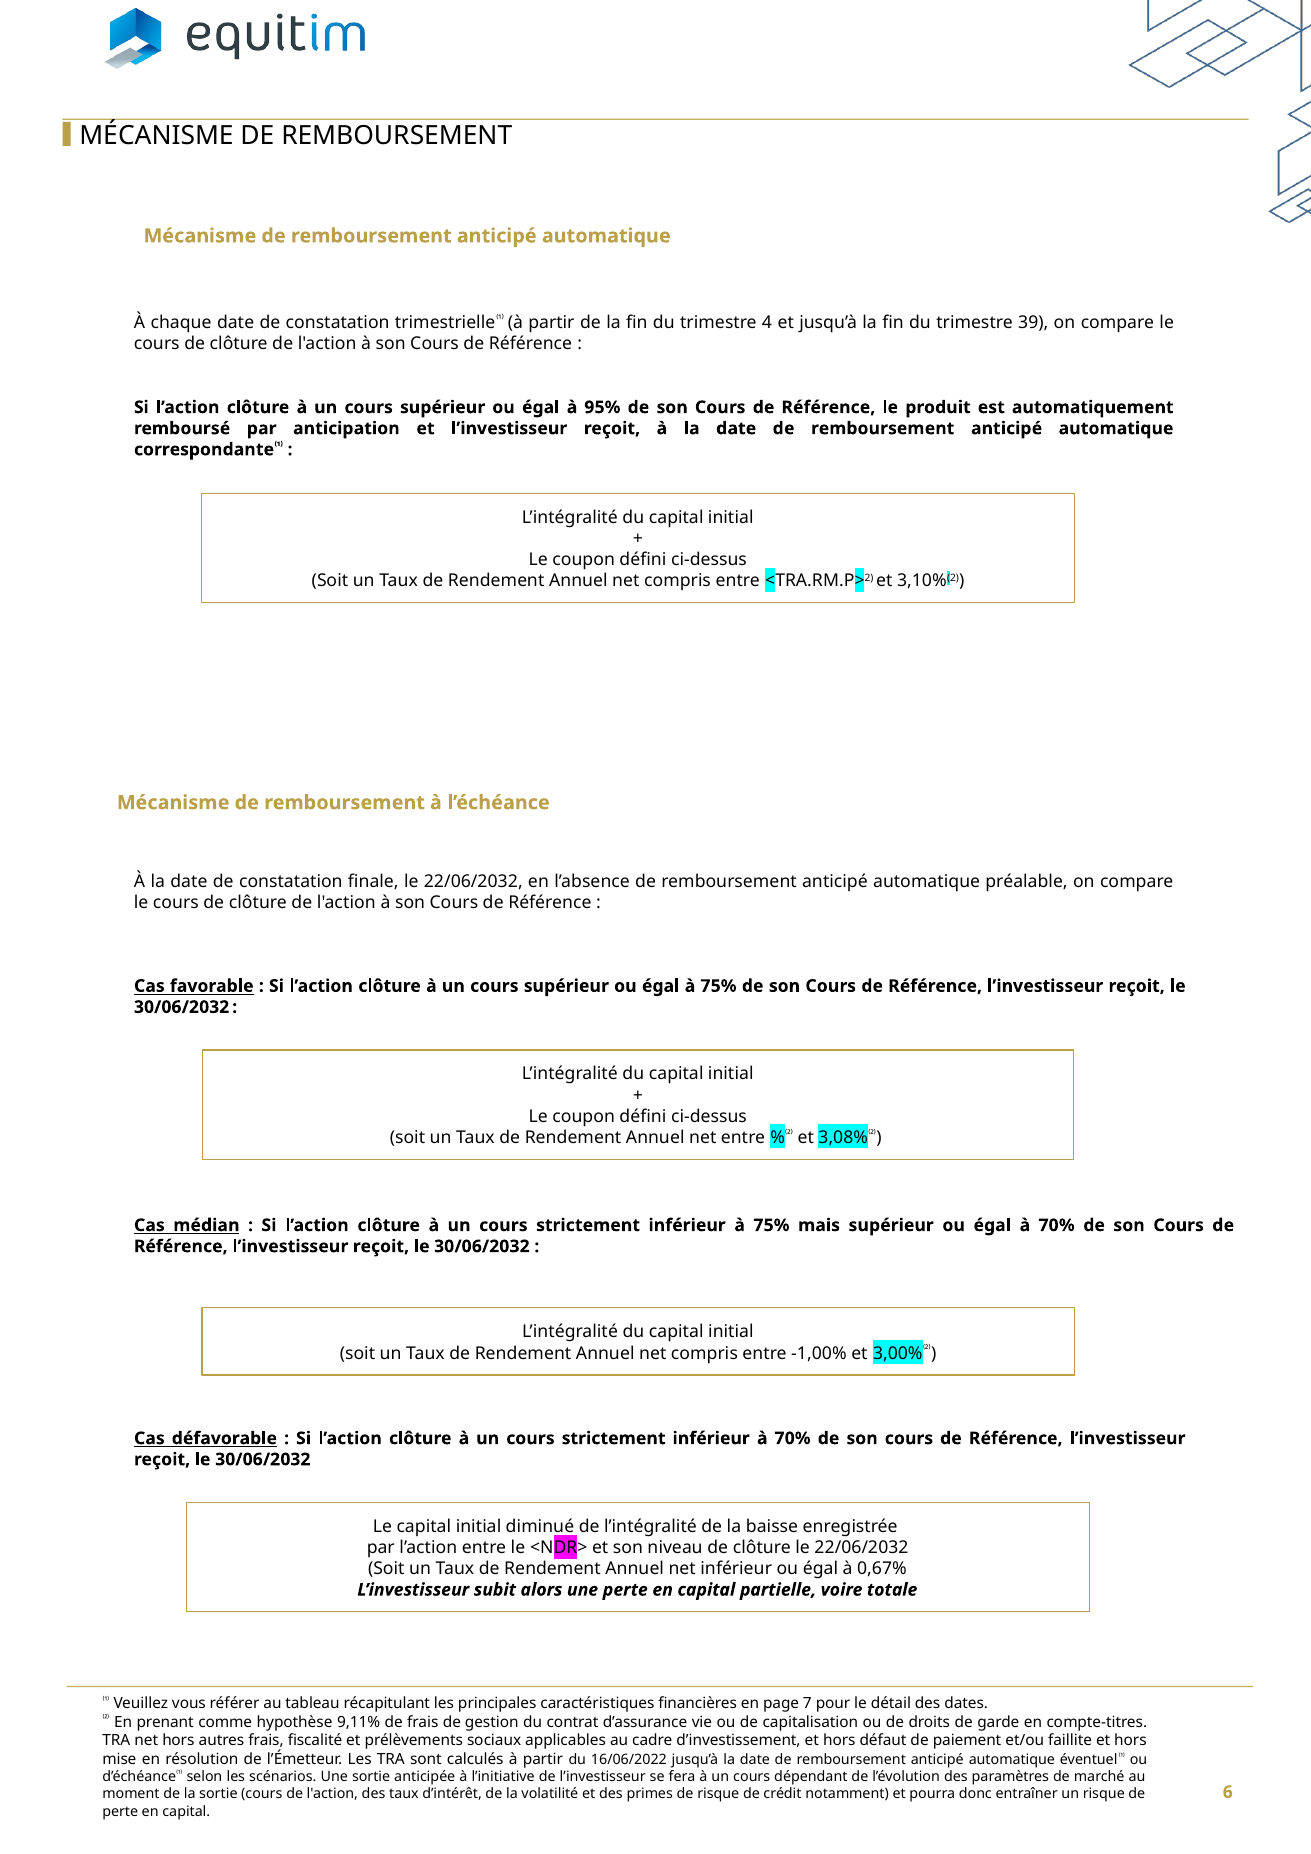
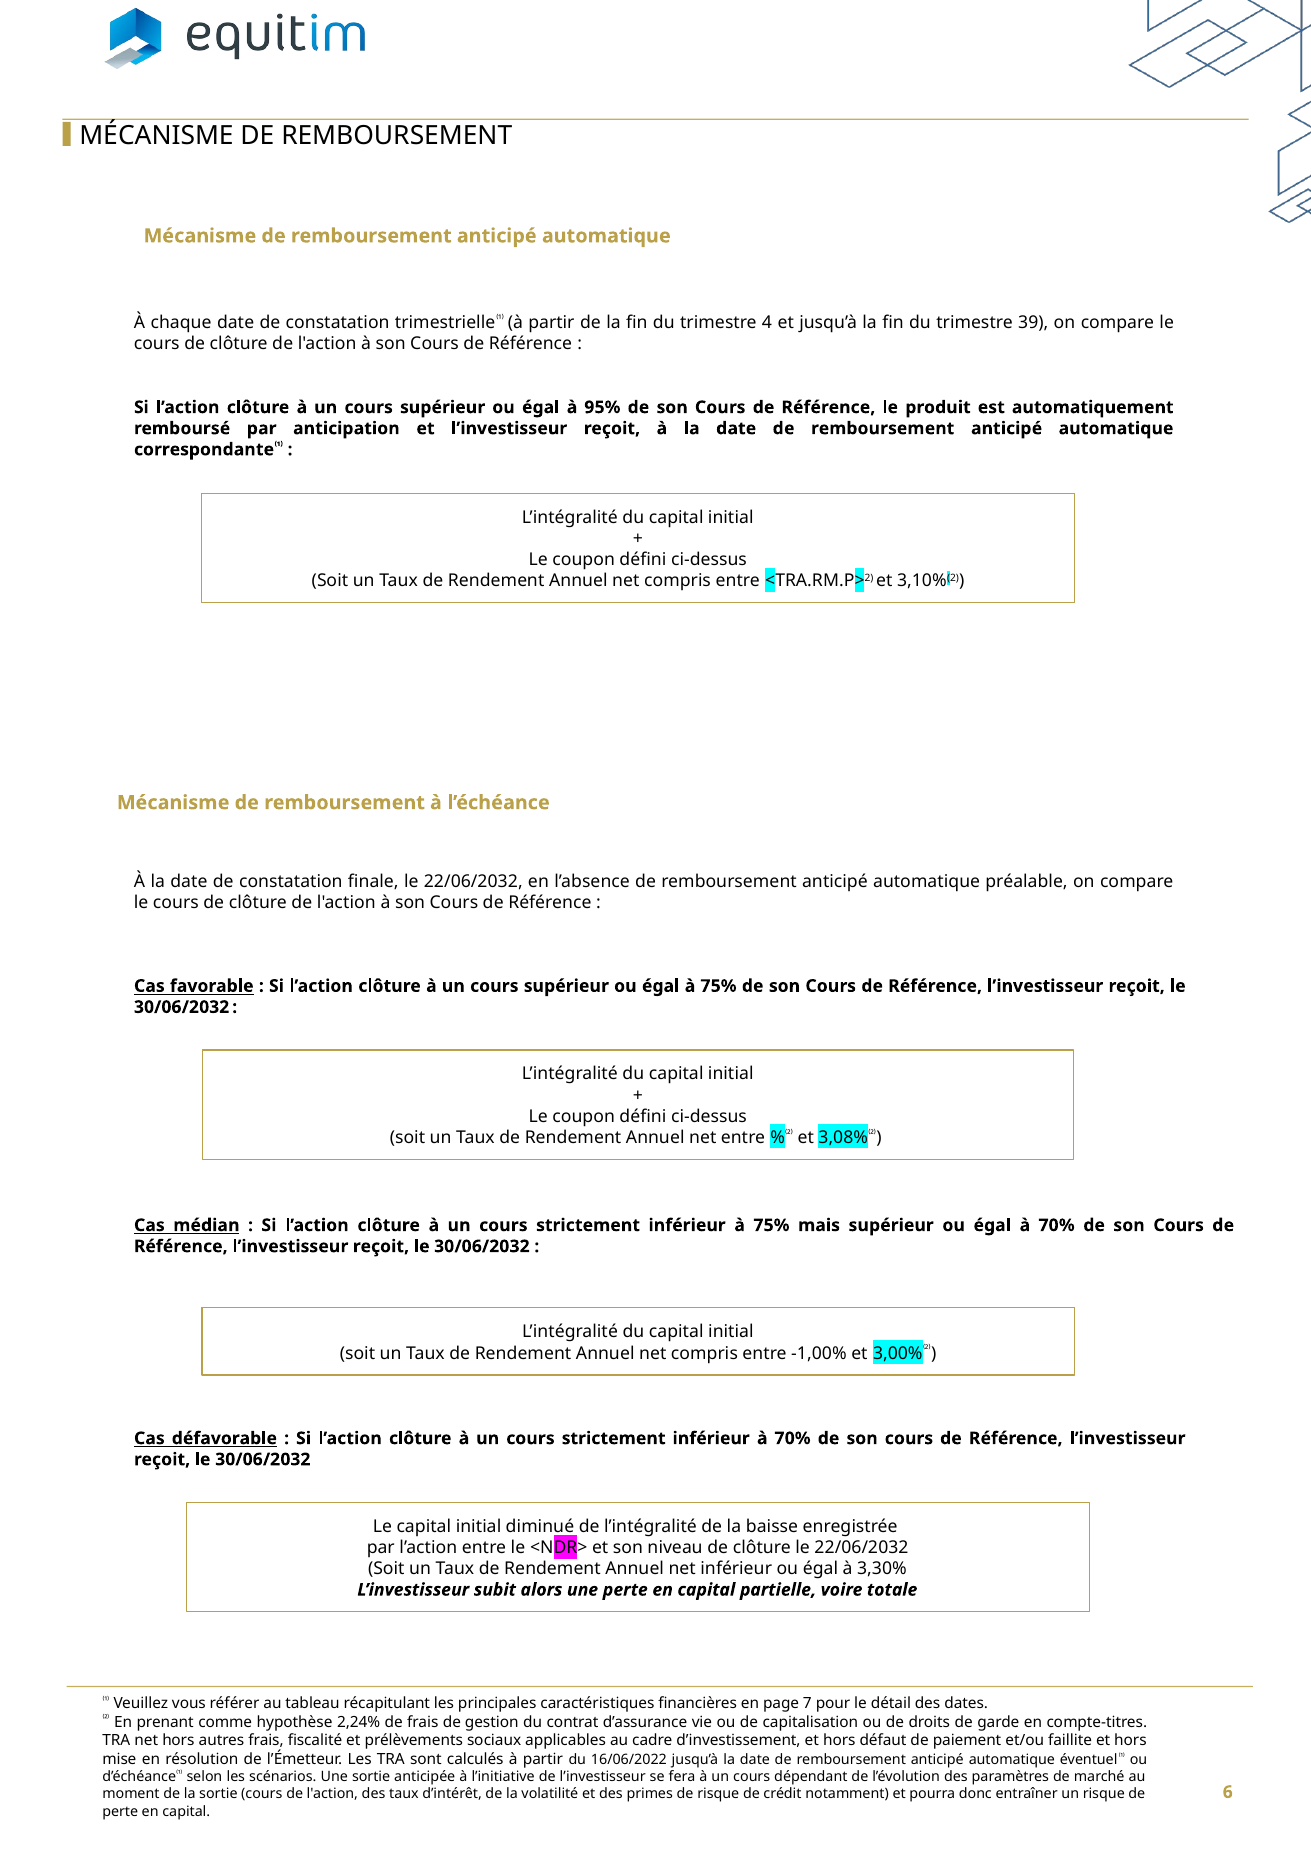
0,67%: 0,67% -> 3,30% (882, 1569)
9,11%: 9,11% -> 2,24% (359, 1722)
